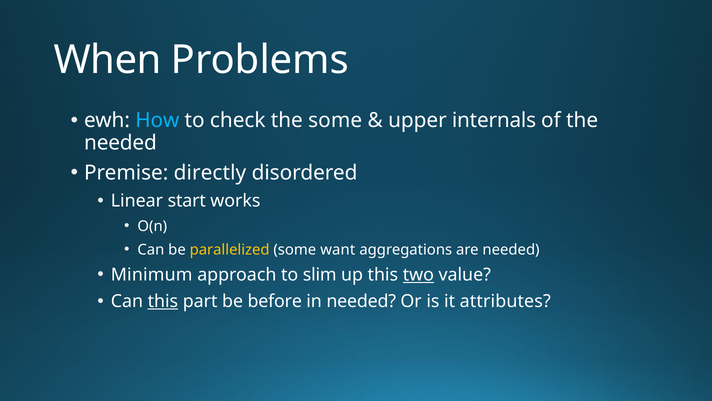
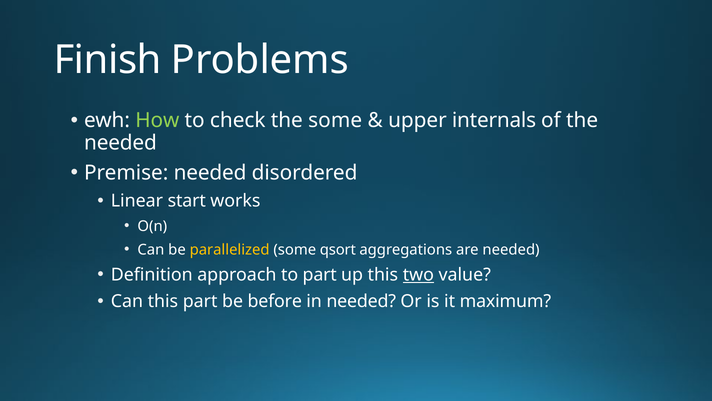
When: When -> Finish (108, 60)
How colour: light blue -> light green (157, 120)
Premise directly: directly -> needed (210, 173)
want: want -> qsort (338, 249)
Minimum: Minimum -> Definition (152, 274)
to slim: slim -> part (320, 274)
this underline: present -> none (163, 301)
attributes: attributes -> maximum (505, 301)
